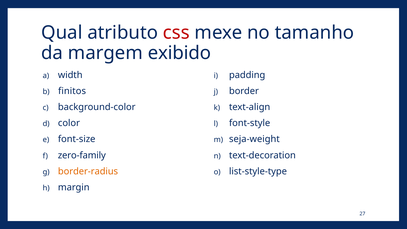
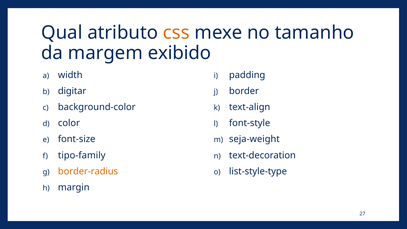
css colour: red -> orange (176, 33)
finitos: finitos -> digitar (72, 91)
zero-family: zero-family -> tipo-family (82, 155)
